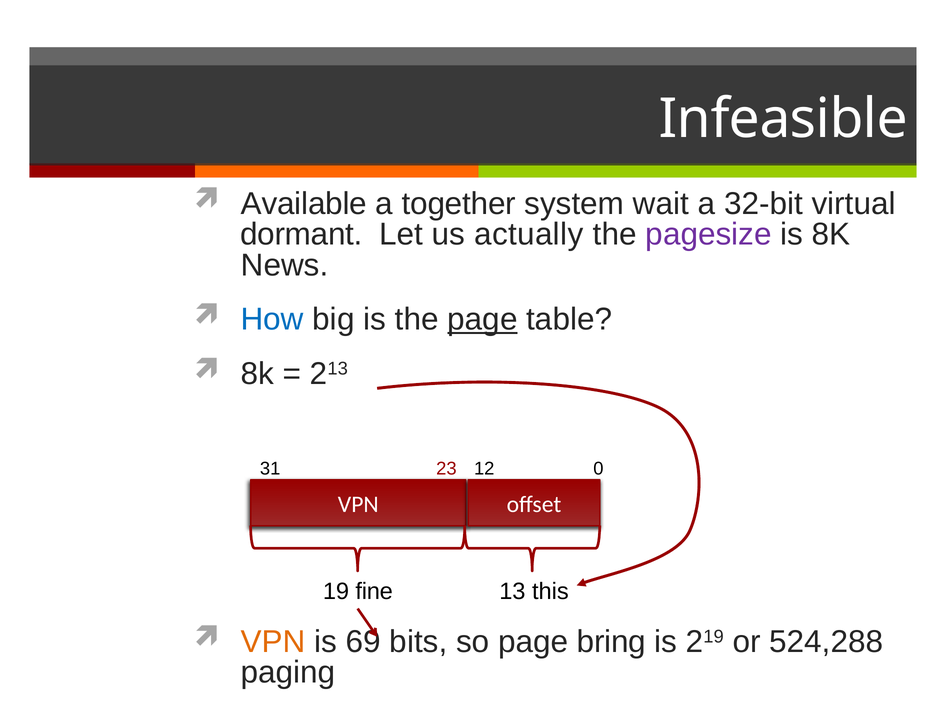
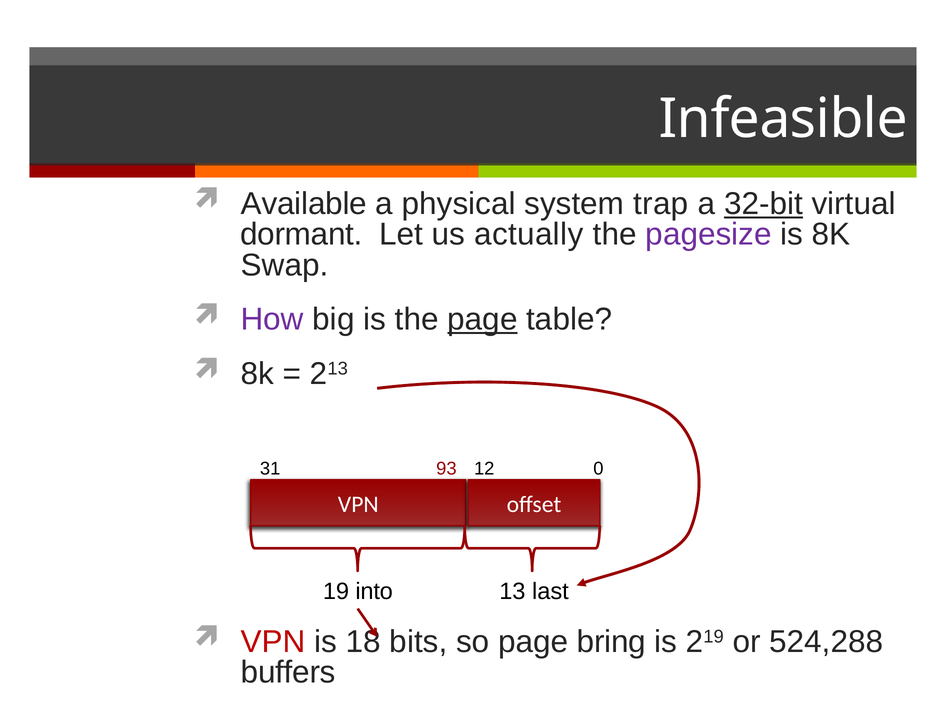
together: together -> physical (459, 204)
wait: wait -> trap (661, 204)
32-bit underline: none -> present (763, 204)
News: News -> Swap (285, 265)
How colour: blue -> purple (272, 319)
23: 23 -> 93 (446, 468)
fine: fine -> into (374, 591)
this: this -> last (550, 591)
VPN colour: orange -> red (273, 641)
69: 69 -> 18 (363, 641)
paging: paging -> buffers (288, 672)
